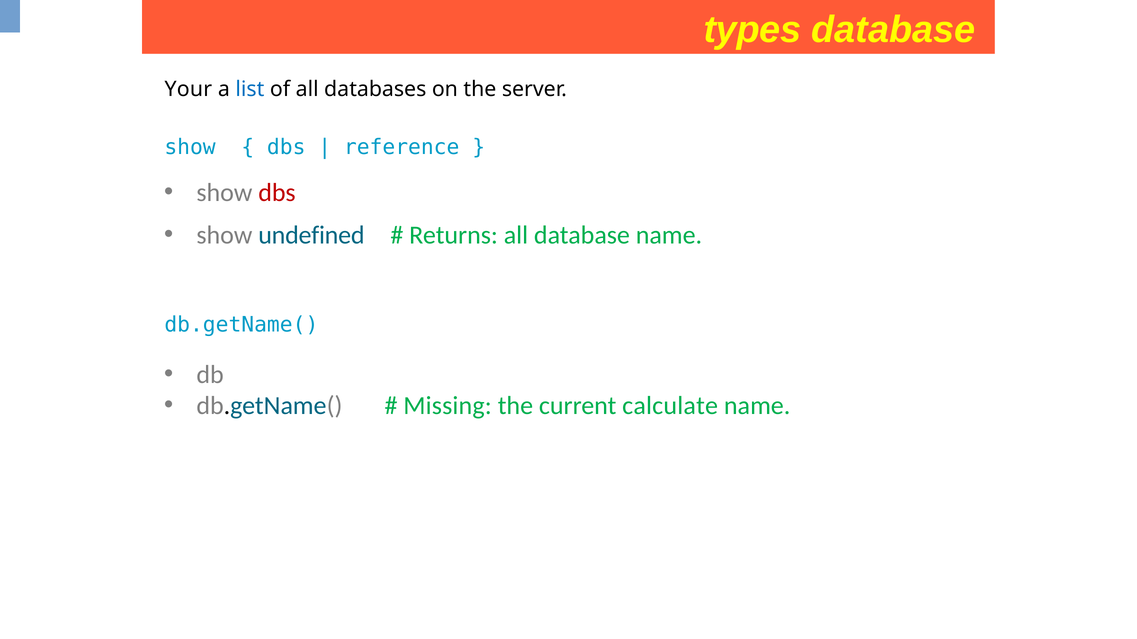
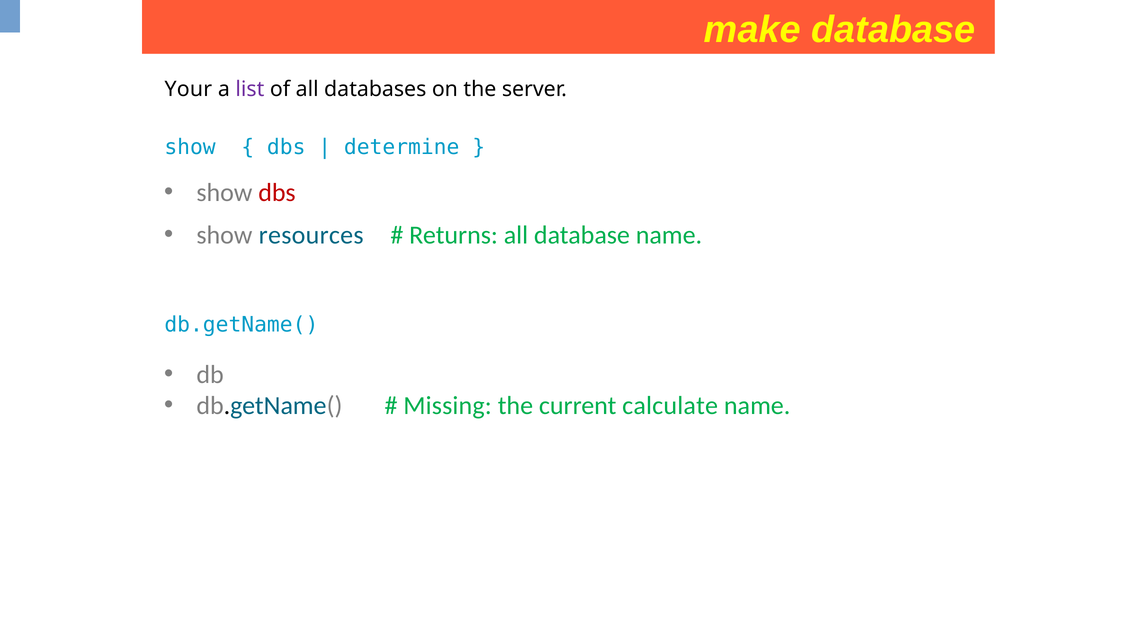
types: types -> make (752, 30)
list colour: blue -> purple (250, 90)
reference: reference -> determine (402, 147)
undefined: undefined -> resources (311, 235)
